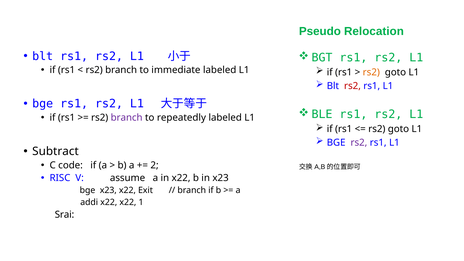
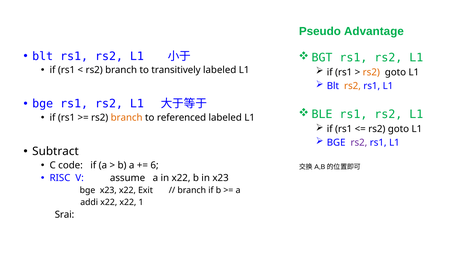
Relocation: Relocation -> Advantage (374, 31)
immediate: immediate -> transitively (176, 70)
rs2 colour: red -> orange (352, 86)
branch colour: purple -> orange (127, 118)
repeatedly: repeatedly -> referenced (182, 118)
2: 2 -> 6 (155, 165)
